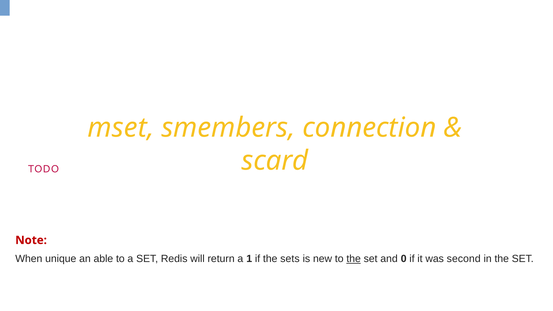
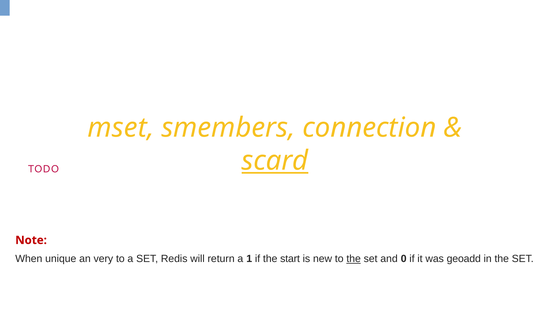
scard underline: none -> present (275, 161)
able: able -> very (103, 259)
sets: sets -> start (290, 259)
second: second -> geoadd (464, 259)
